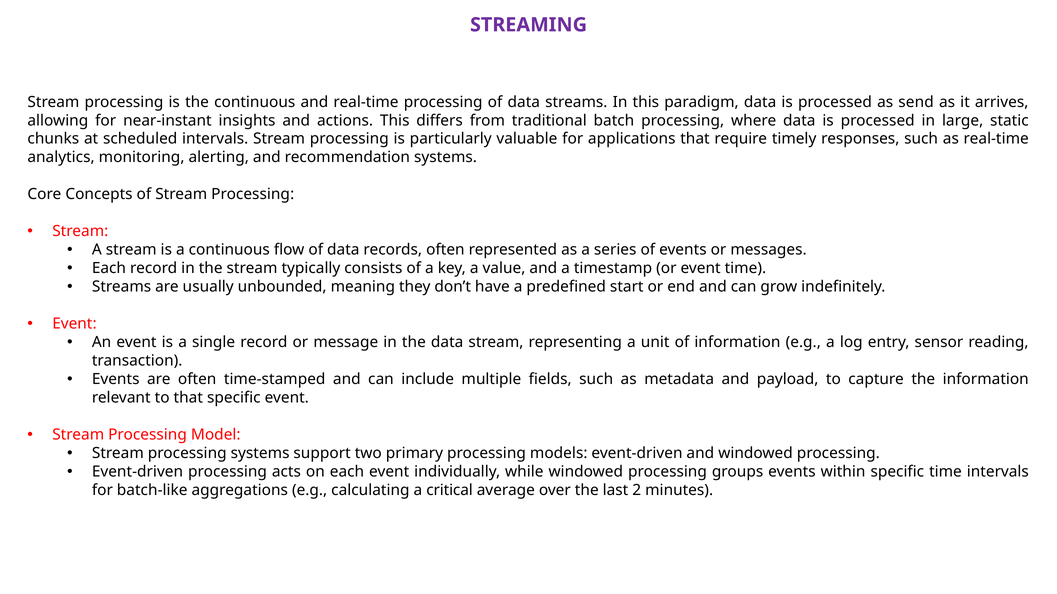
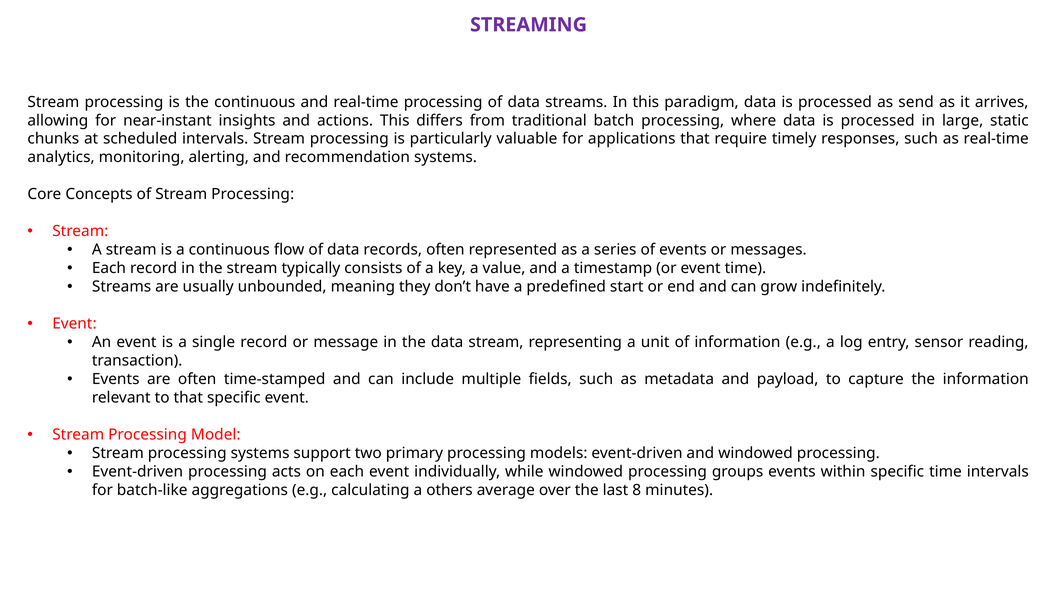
critical: critical -> others (450, 491)
2: 2 -> 8 (637, 491)
